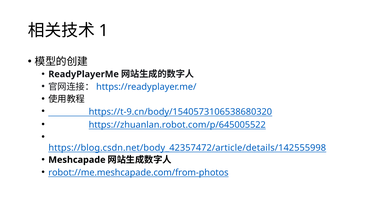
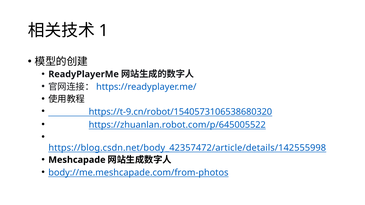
https://t-9.cn/body/1540573106538680320: https://t-9.cn/body/1540573106538680320 -> https://t-9.cn/robot/1540573106538680320 (180, 112)
robot://me.meshcapade.com/from-photos: robot://me.meshcapade.com/from-photos -> body://me.meshcapade.com/from-photos (138, 173)
